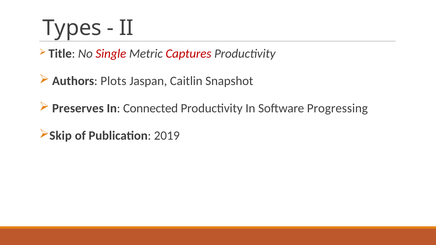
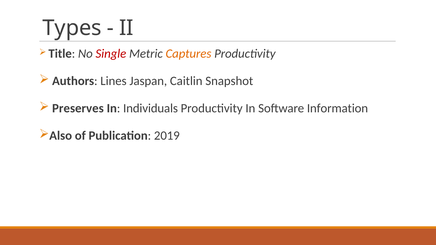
Captures colour: red -> orange (189, 54)
Plots: Plots -> Lines (114, 81)
Connected: Connected -> Individuals (151, 109)
Progressing: Progressing -> Information (337, 109)
Skip: Skip -> Also (61, 136)
